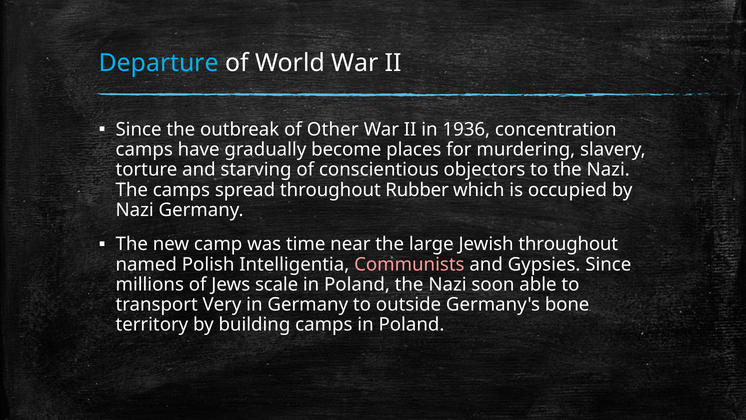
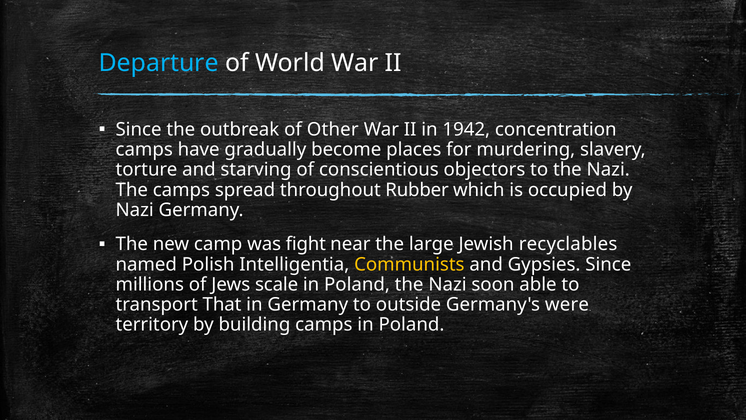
1936: 1936 -> 1942 (466, 129)
time: time -> fight (306, 244)
Jewish throughout: throughout -> recyclables (568, 244)
Communists colour: pink -> yellow (409, 264)
Very: Very -> That (222, 304)
bone: bone -> were (567, 304)
